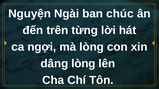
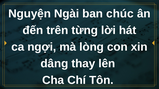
dâng lòng: lòng -> thay (83, 64)
